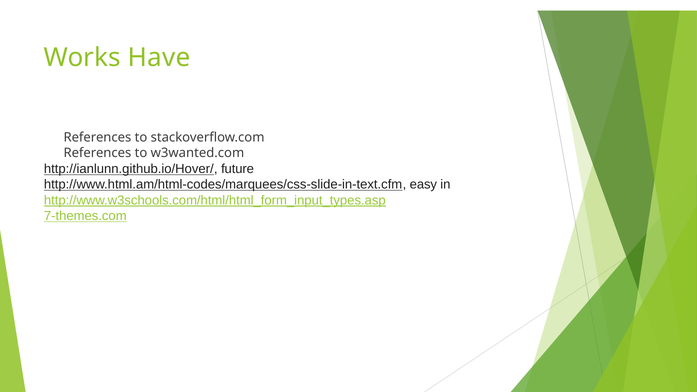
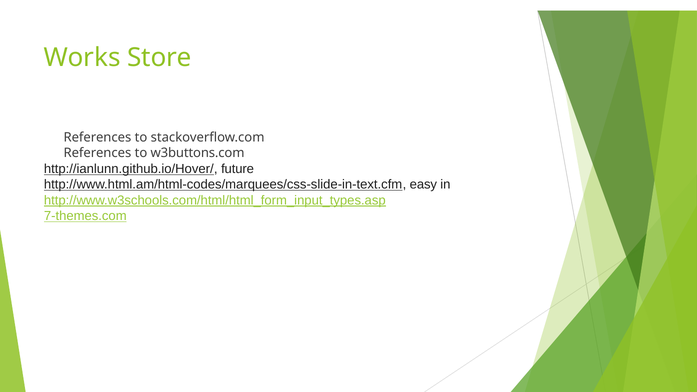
Have: Have -> Store (159, 58)
w3wanted.com: w3wanted.com -> w3buttons.com (198, 153)
